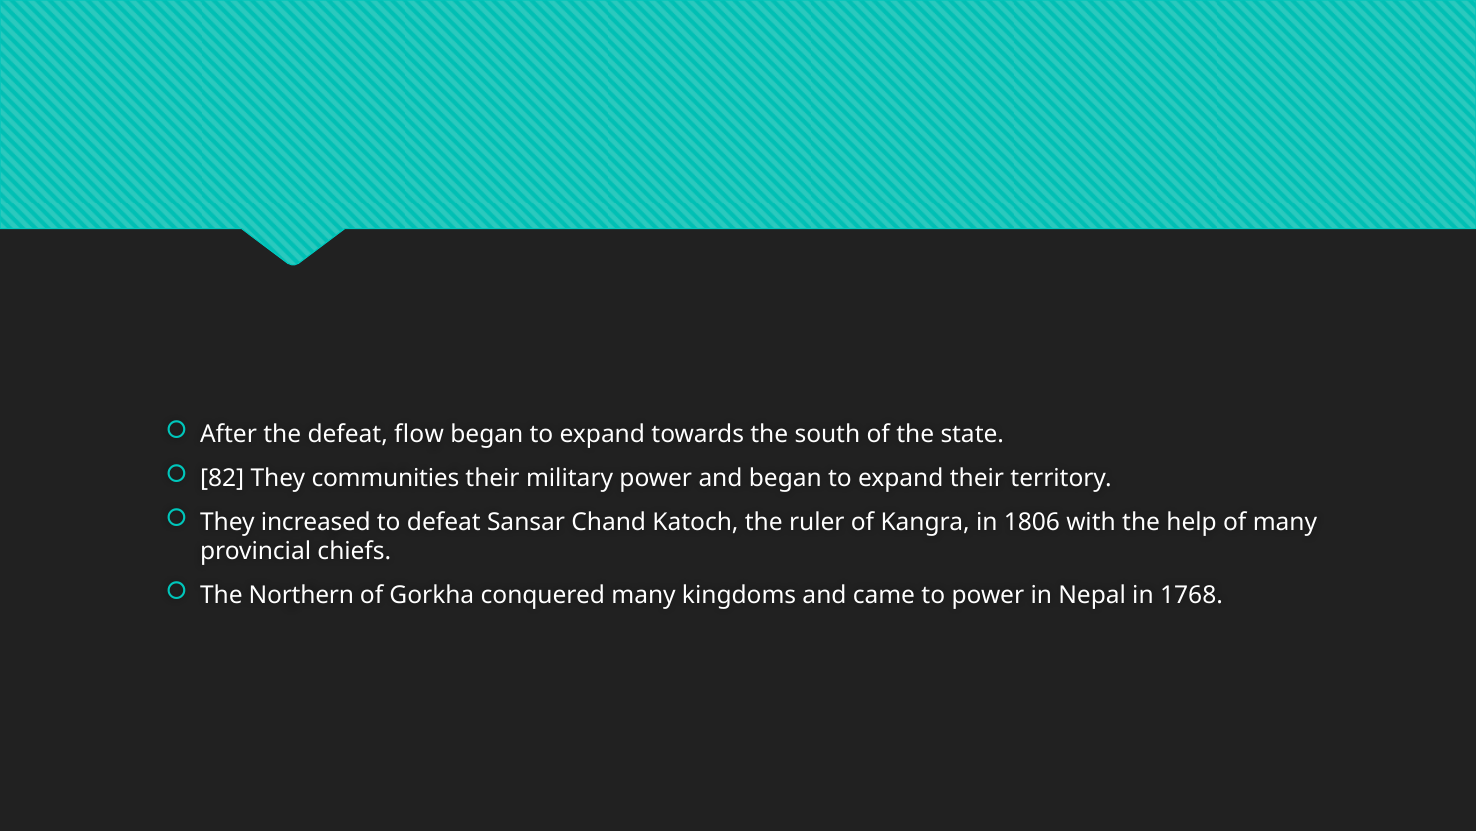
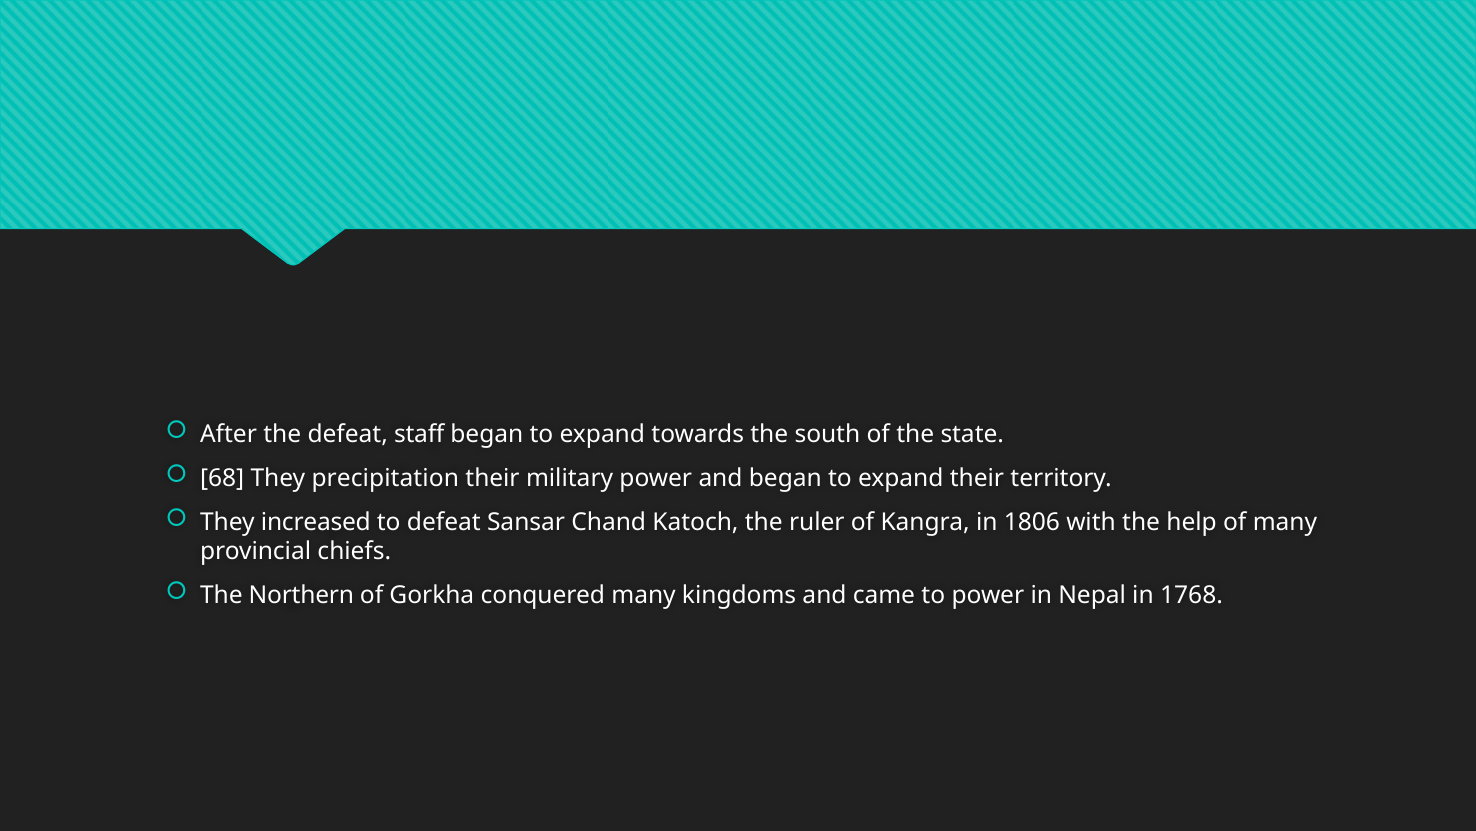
flow: flow -> staff (419, 434)
82: 82 -> 68 (222, 478)
communities: communities -> precipitation (385, 478)
